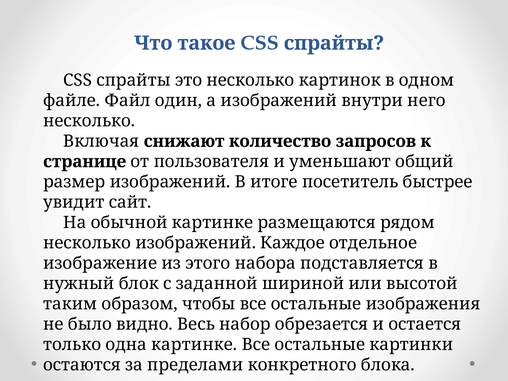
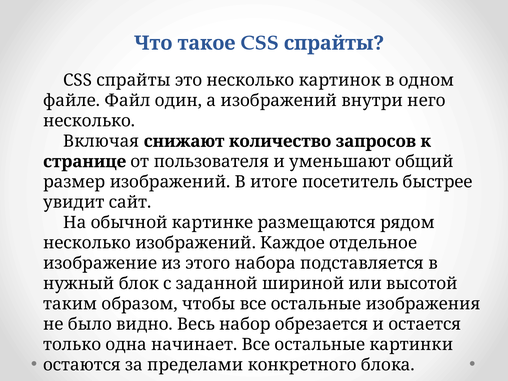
одна картинке: картинке -> начинает (194, 344)
